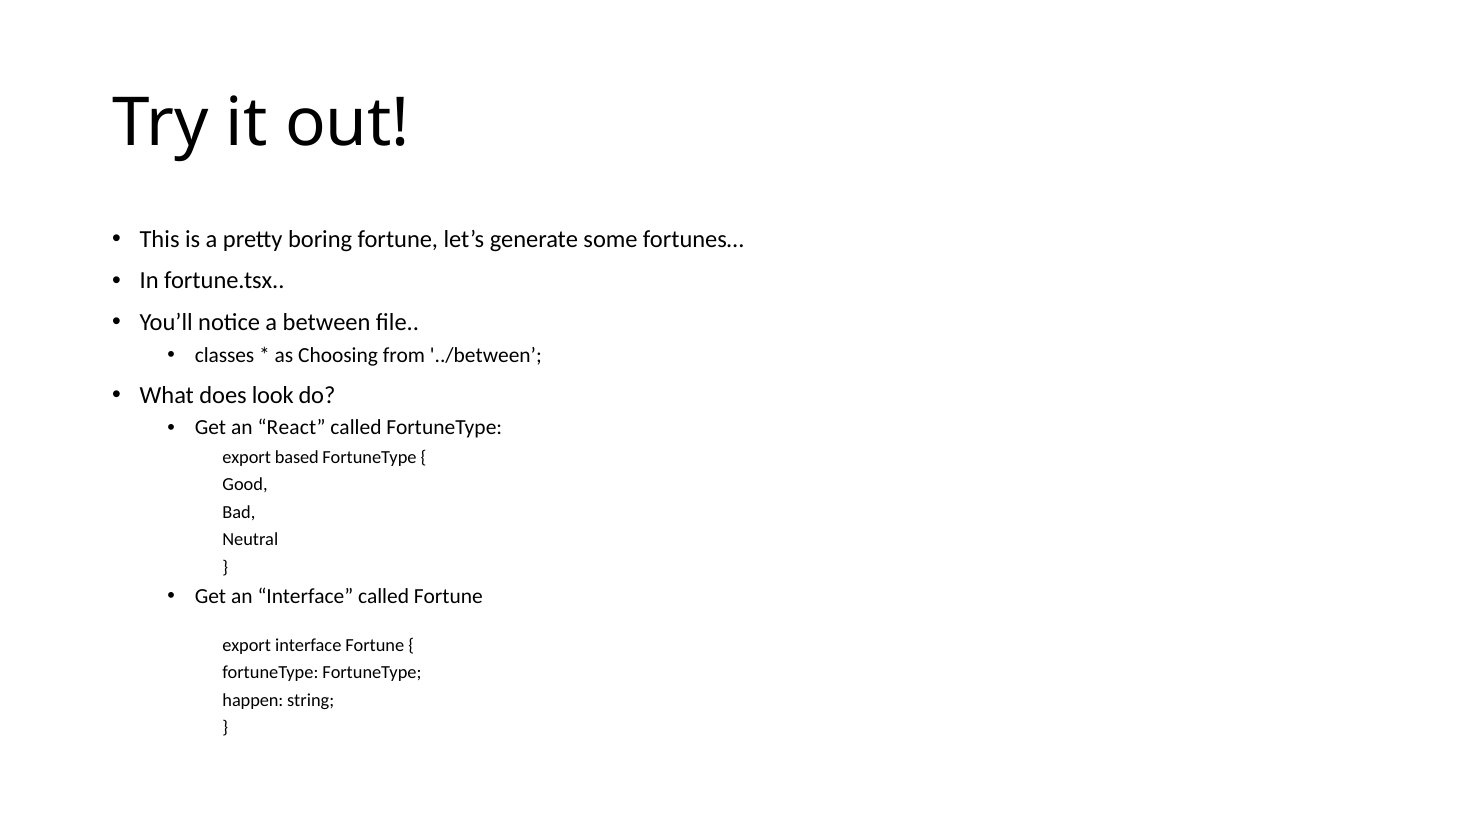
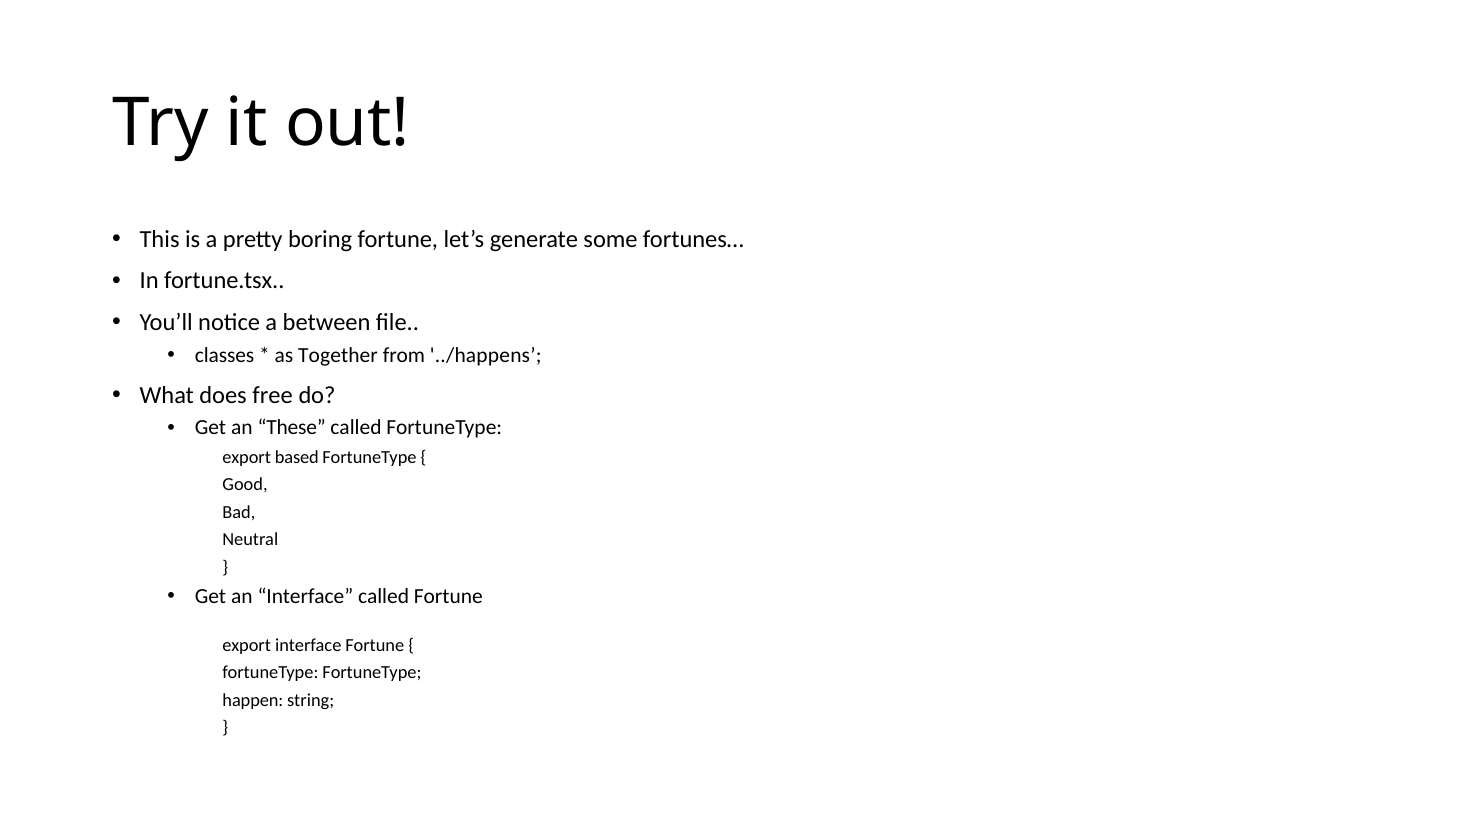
Choosing: Choosing -> Together (338, 355)
../between: ../between -> ../happens (486, 355)
look: look -> free (273, 395)
React: React -> These (292, 428)
